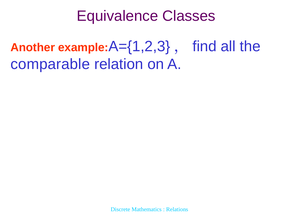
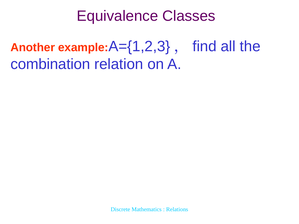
comparable: comparable -> combination (50, 64)
